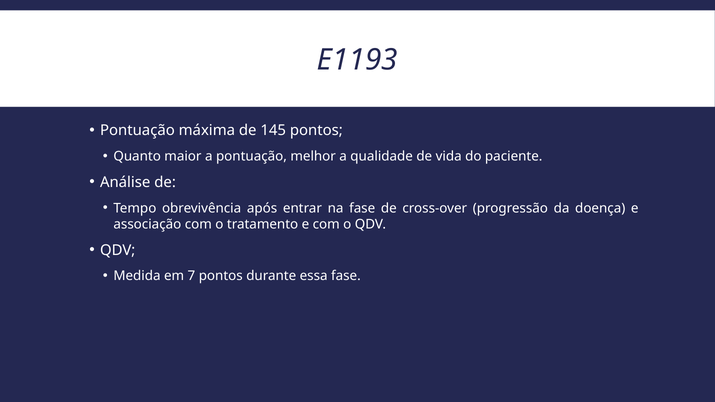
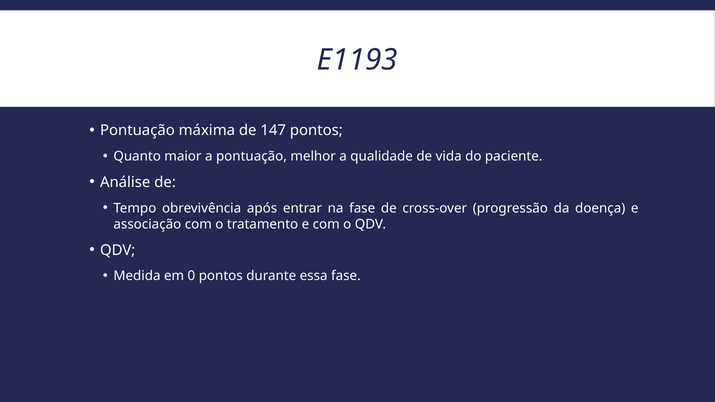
145: 145 -> 147 (273, 131)
7: 7 -> 0 (191, 276)
